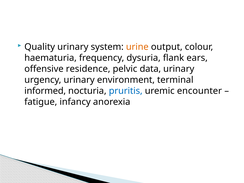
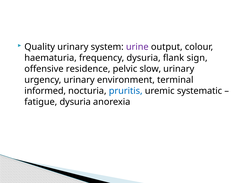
urine colour: orange -> purple (137, 47)
ears: ears -> sign (197, 58)
data: data -> slow (150, 69)
encounter: encounter -> systematic (200, 91)
fatigue infancy: infancy -> dysuria (75, 102)
